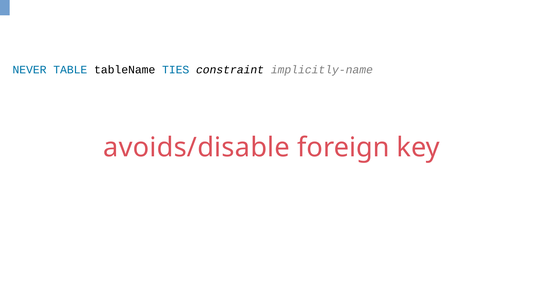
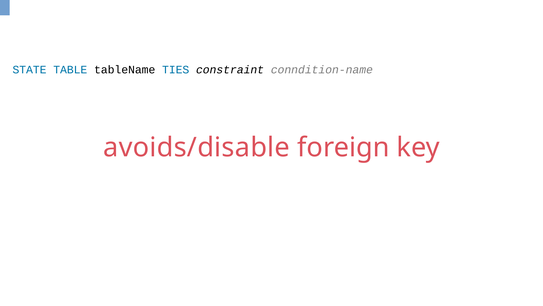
NEVER: NEVER -> STATE (30, 70)
implicitly-name: implicitly-name -> conndition-name (322, 70)
